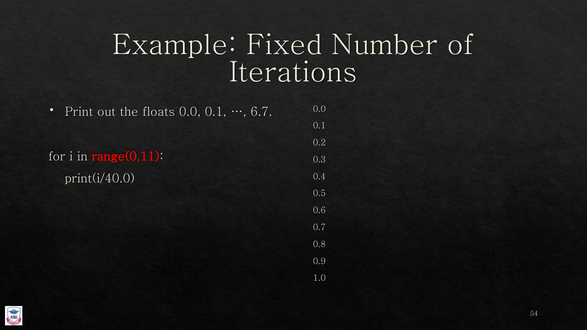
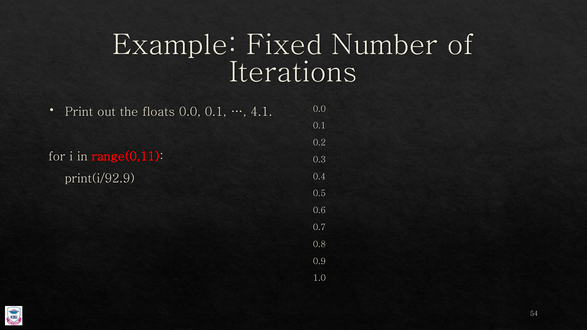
6.7: 6.7 -> 4.1 (261, 112)
print(i/40.0: print(i/40.0 -> print(i/92.9 (100, 179)
